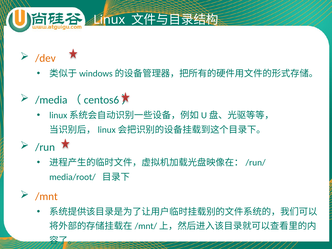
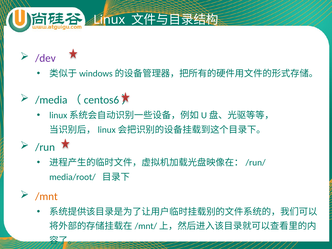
/dev colour: orange -> purple (45, 58)
